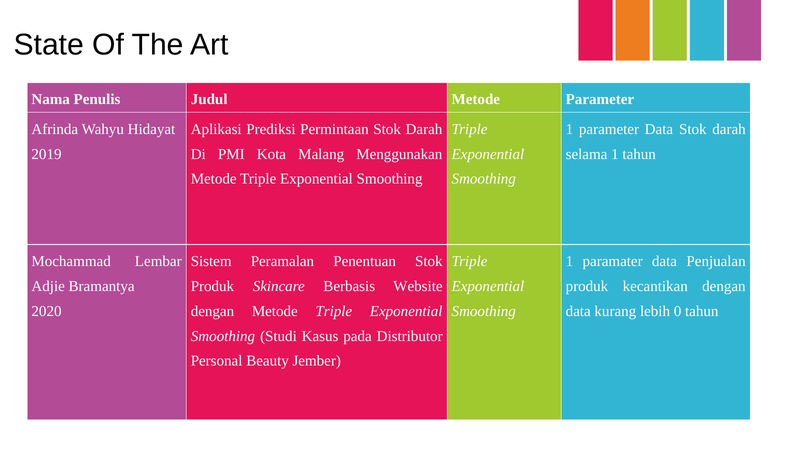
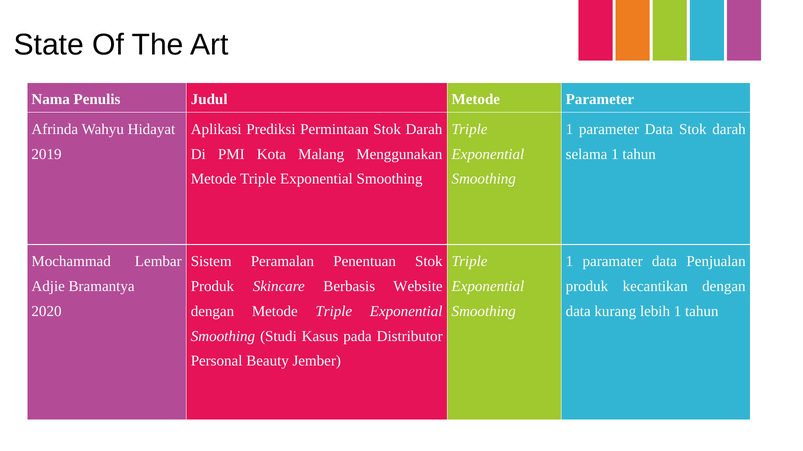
lebih 0: 0 -> 1 (678, 312)
